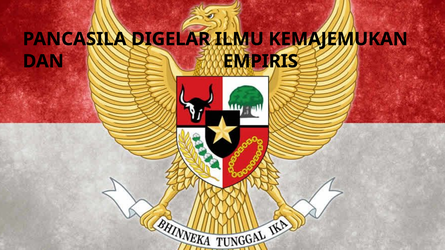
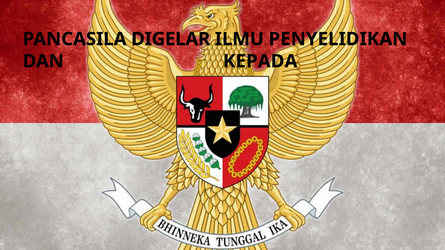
KEMAJEMUKAN: KEMAJEMUKAN -> PENYELIDIKAN (338, 39)
EMPIRIS: EMPIRIS -> KEPADA (260, 61)
